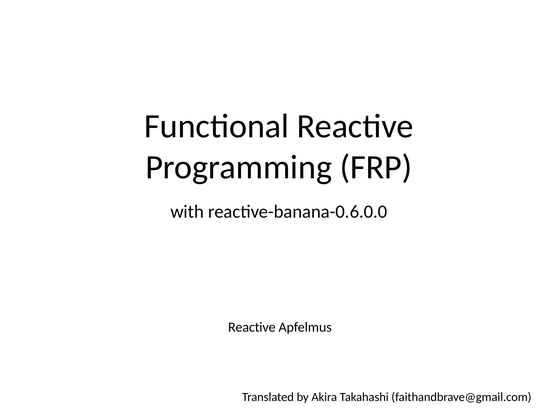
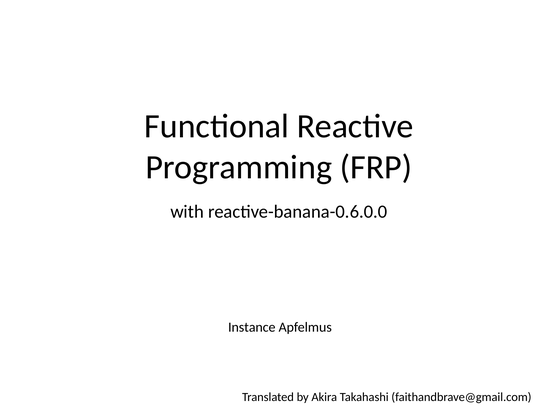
Reactive: Reactive -> Instance (252, 327)
